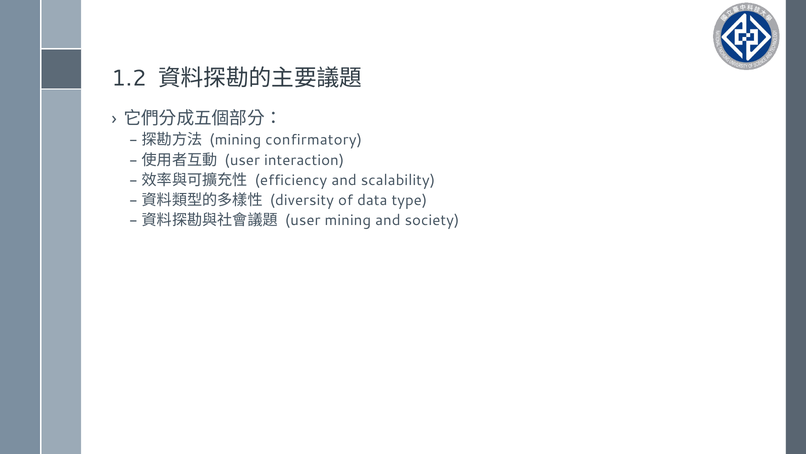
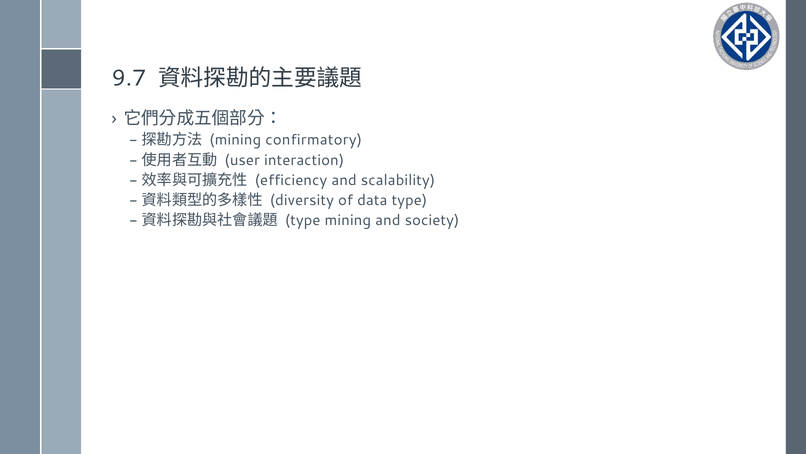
1.2: 1.2 -> 9.7 (129, 78)
user: user -> type (303, 220)
